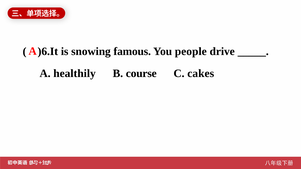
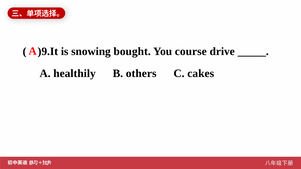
)6.It: )6.It -> )9.It (48, 52)
famous: famous -> bought (132, 52)
people: people -> course (191, 52)
course: course -> others (141, 73)
